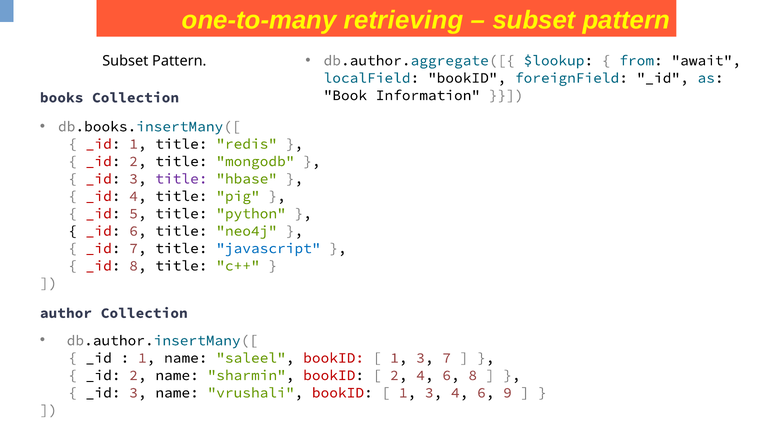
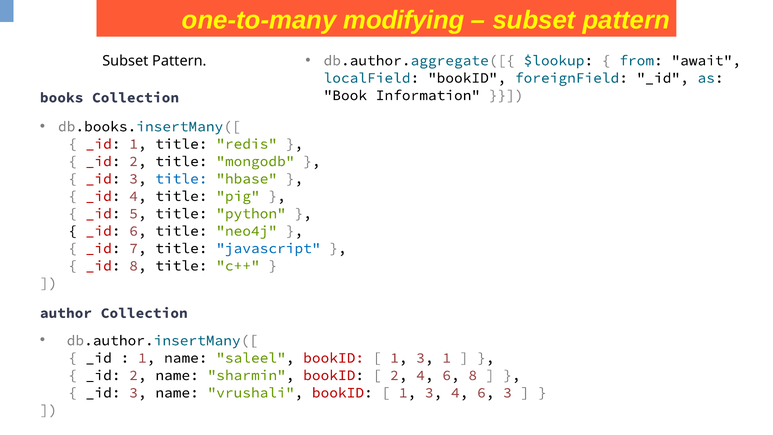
retrieving: retrieving -> modifying (404, 20)
title colour: purple -> blue (181, 179)
3 7: 7 -> 1 (447, 358)
6 9: 9 -> 3 (508, 393)
